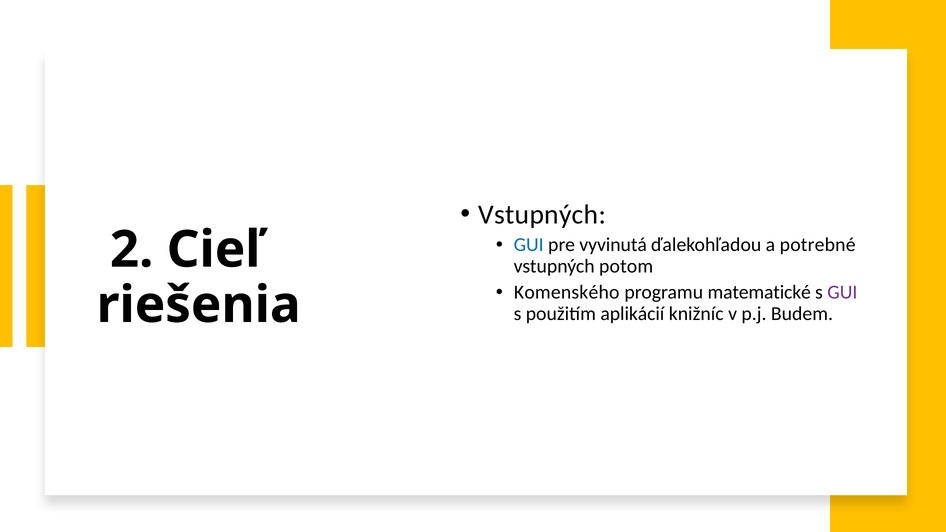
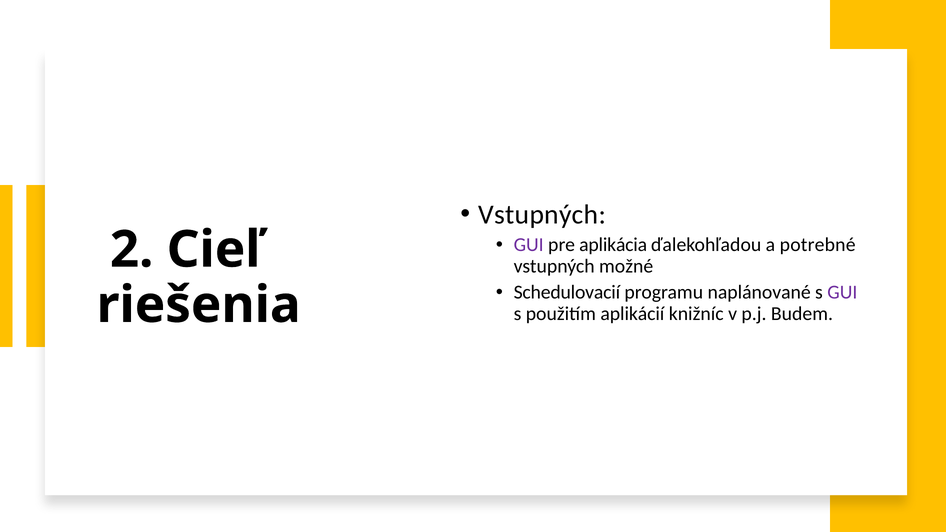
GUI colour: blue -> purple (529, 245)
vyvinutá: vyvinutá -> aplikácia (613, 245)
potom: potom -> možné (626, 266)
Komenského: Komenského -> Schedulovacií (567, 293)
matematické: matematické -> naplánované (759, 293)
